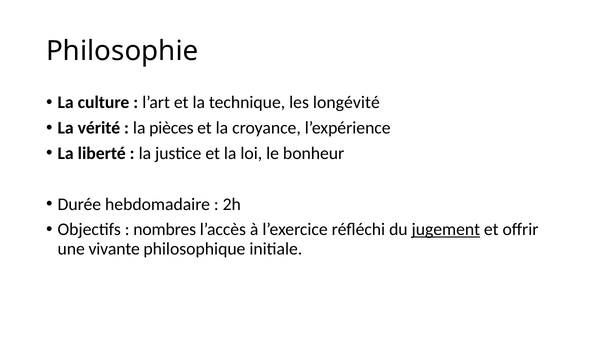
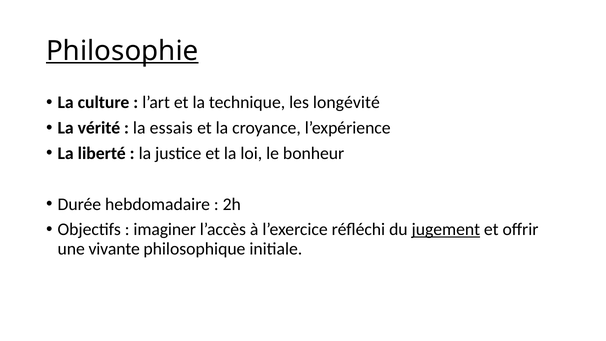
Philosophie underline: none -> present (122, 51)
pièces: pièces -> essais (171, 128)
nombres: nombres -> imaginer (165, 230)
